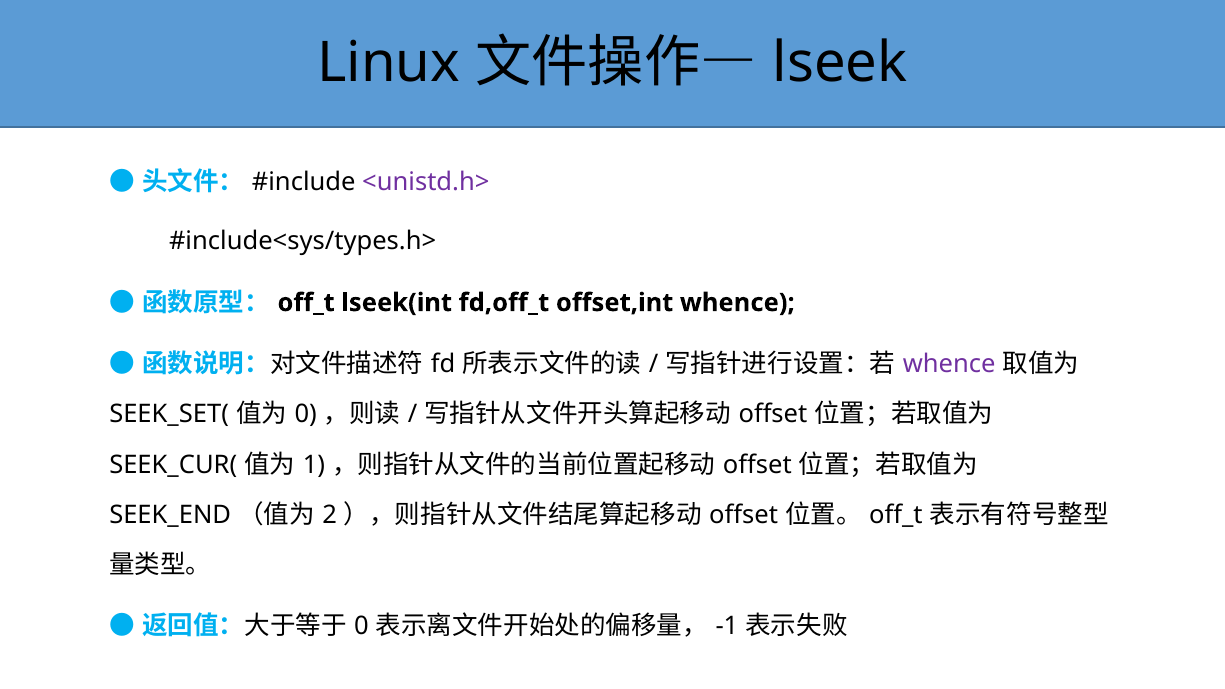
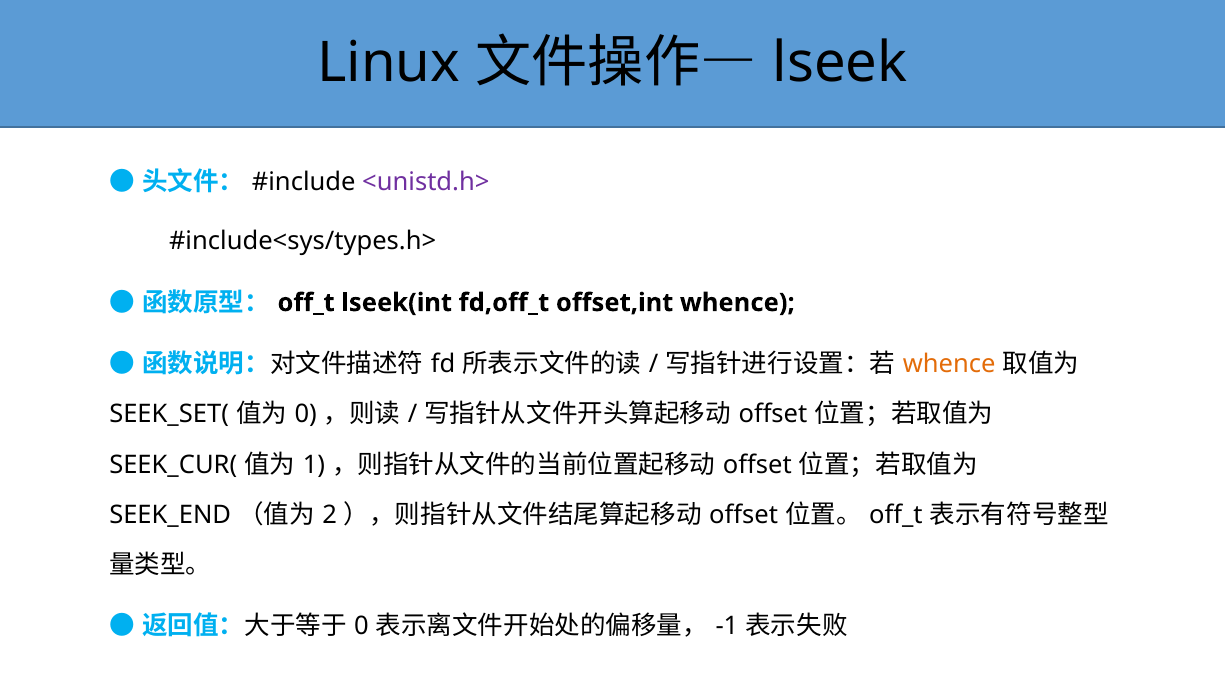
whence colour: purple -> orange (949, 364)
